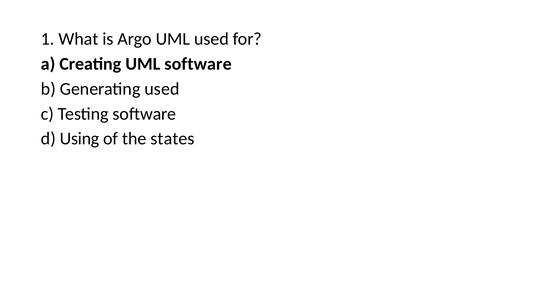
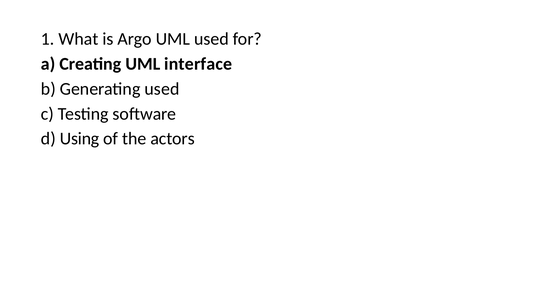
UML software: software -> interface (198, 64)
states: states -> actors (173, 139)
